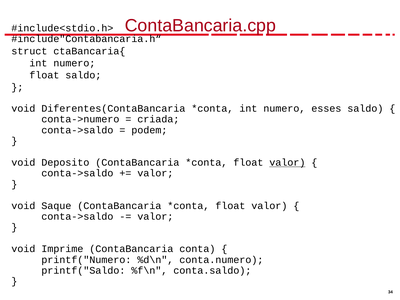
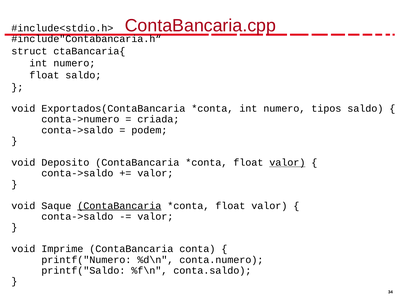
Diferentes(ContaBancaria: Diferentes(ContaBancaria -> Exportados(ContaBancaria (113, 109)
esses: esses -> tipos (326, 109)
ContaBancaria underline: none -> present (119, 206)
